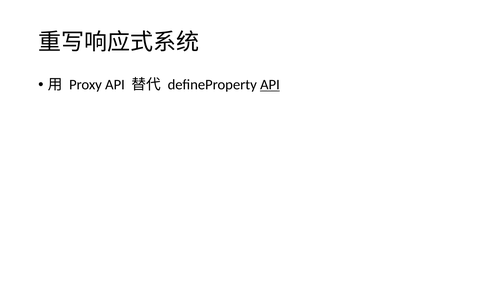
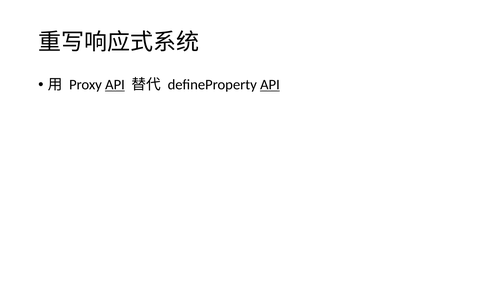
API underline: none -> present (115, 85)
